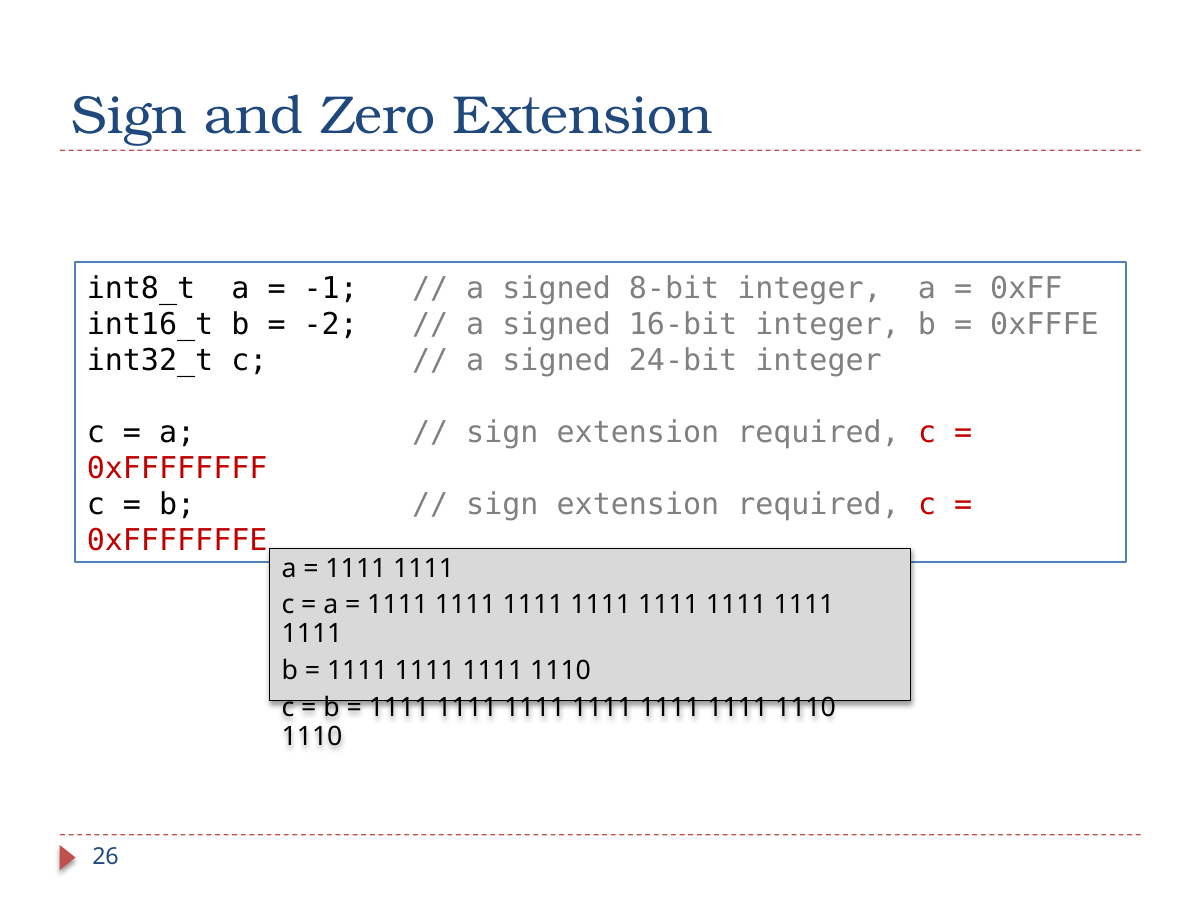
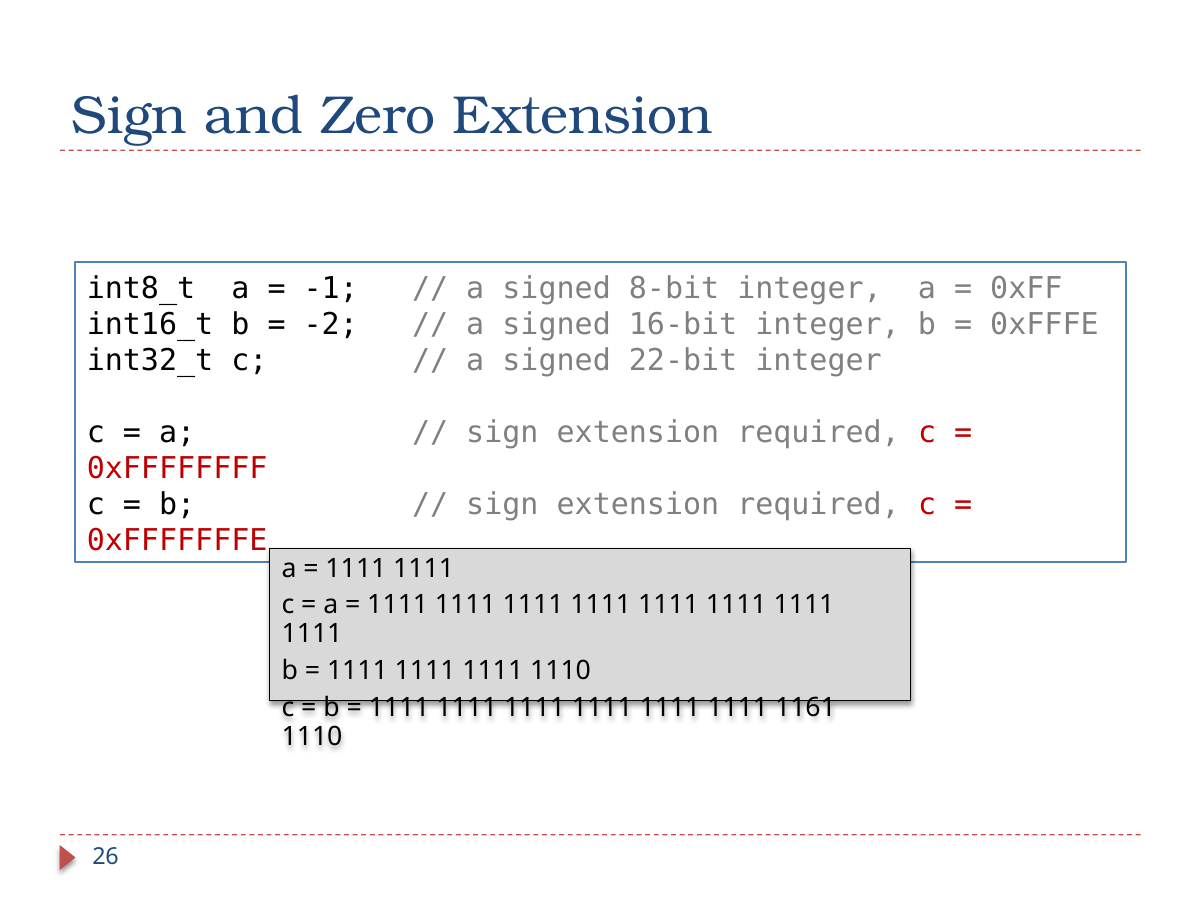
24-bit: 24-bit -> 22-bit (683, 360)
1110: 1110 -> 1161 (806, 707)
